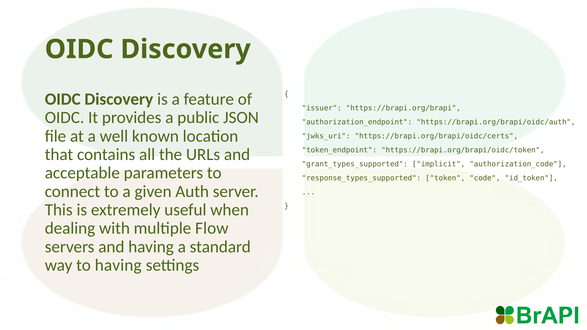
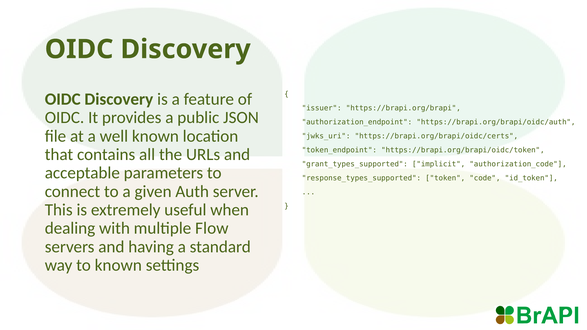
to having: having -> known (118, 265)
